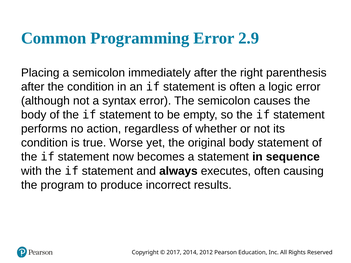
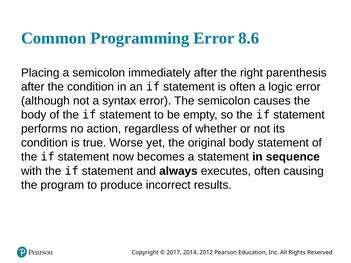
2.9: 2.9 -> 8.6 (249, 38)
